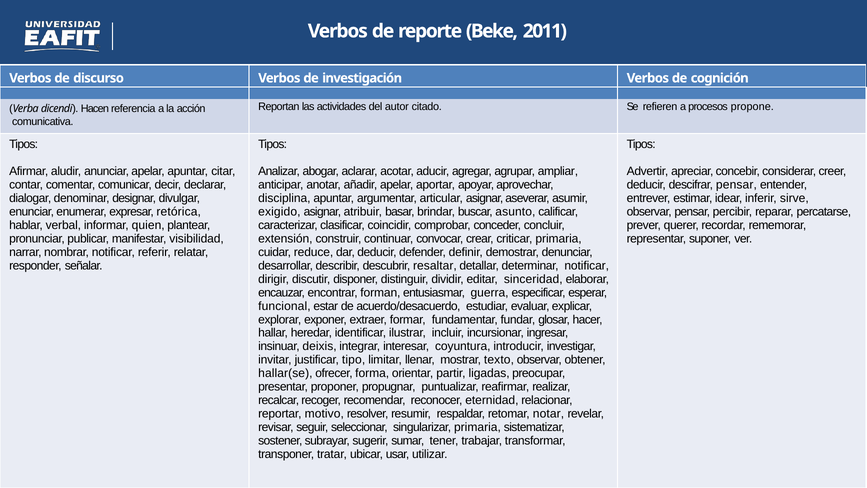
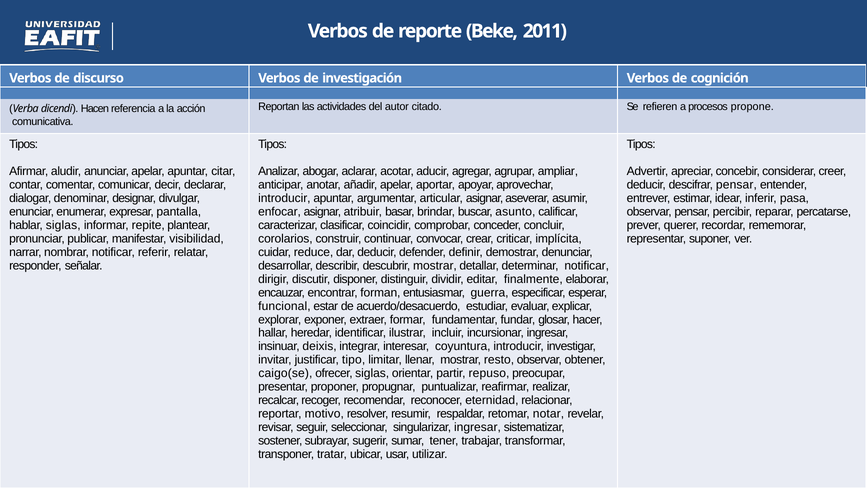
disciplina: disciplina -> introducir (284, 198)
sirve: sirve -> pasa (794, 198)
retórica: retórica -> pantalla (179, 212)
exigido: exigido -> enfocar (280, 212)
hablar verbal: verbal -> siglas (63, 225)
quien: quien -> repite (148, 225)
extensión: extensión -> corolarios (285, 239)
criticar primaria: primaria -> implícita (559, 239)
descubrir resaltar: resaltar -> mostrar (435, 266)
sinceridad: sinceridad -> finalmente (533, 279)
texto: texto -> resto (499, 360)
hallar(se: hallar(se -> caigo(se (285, 373)
ofrecer forma: forma -> siglas (372, 373)
ligadas: ligadas -> repuso (489, 373)
singularizar primaria: primaria -> ingresar (477, 427)
